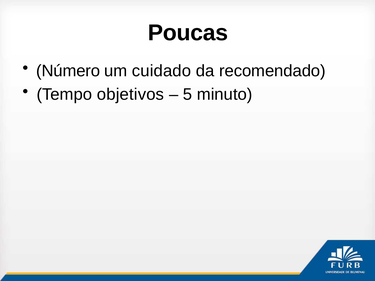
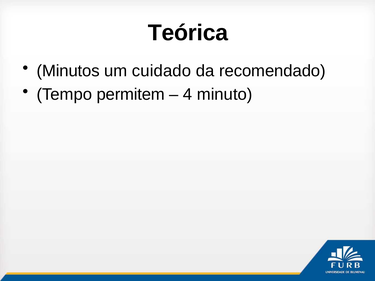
Poucas: Poucas -> Teórica (188, 33)
Número: Número -> Minutos (68, 71)
objetivos: objetivos -> permitem (131, 94)
5: 5 -> 4 (188, 94)
